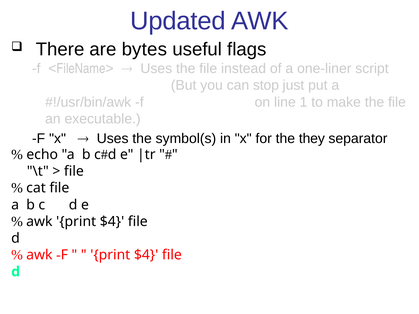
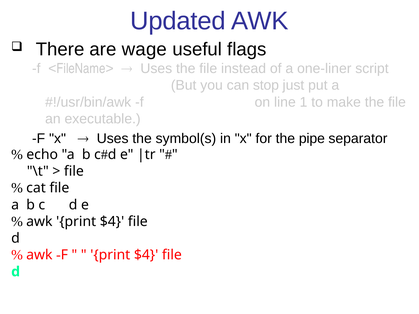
bytes: bytes -> wage (144, 49)
they: they -> pipe (312, 139)
